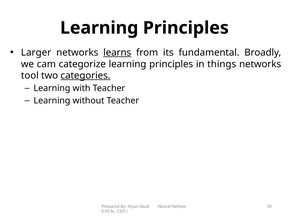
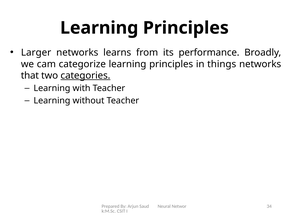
learns underline: present -> none (117, 53)
fundamental: fundamental -> performance (209, 53)
tool: tool -> that (30, 76)
